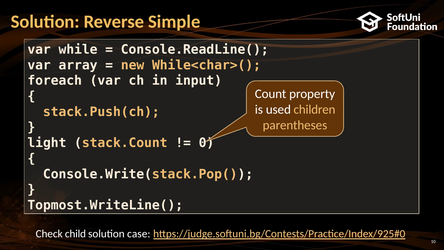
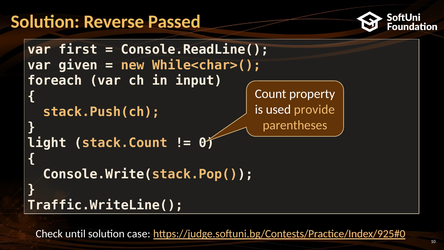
Simple: Simple -> Passed (174, 22)
while: while -> first (78, 50)
array: array -> given (78, 65)
children: children -> provide (314, 109)
Topmost.WriteLine(: Topmost.WriteLine( -> Traffic.WriteLine( (105, 205)
child: child -> until (75, 234)
